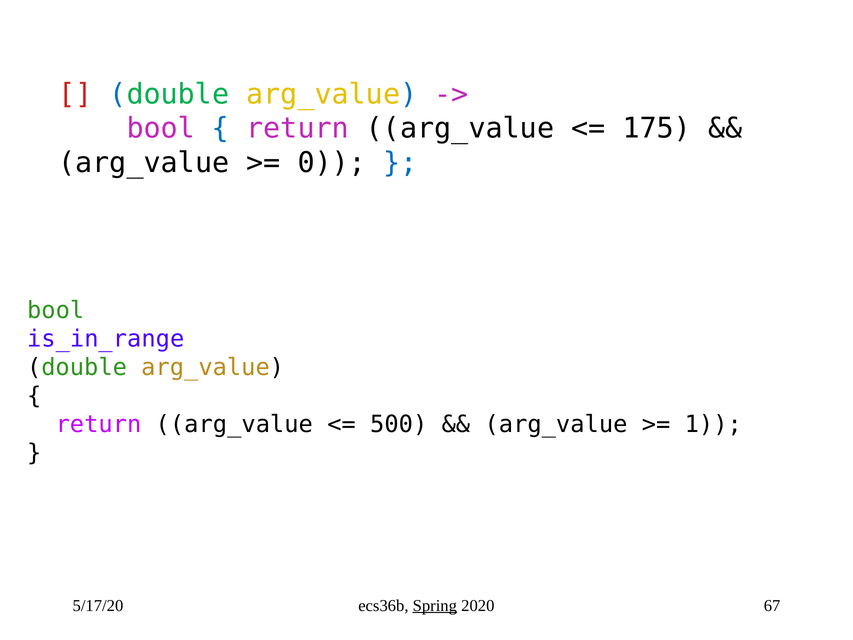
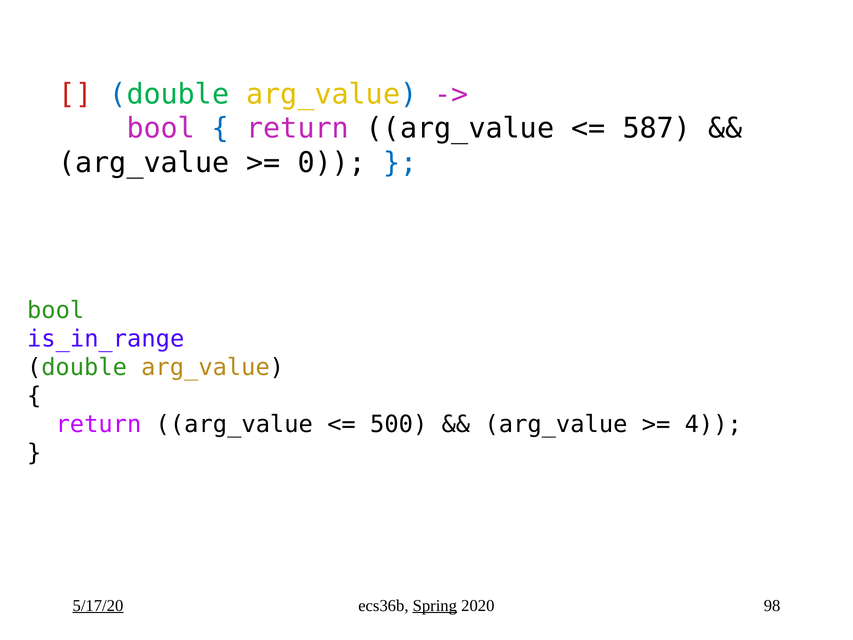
175: 175 -> 587 (657, 128)
1: 1 -> 4 (713, 424)
5/17/20 underline: none -> present (98, 605)
67: 67 -> 98 (772, 605)
